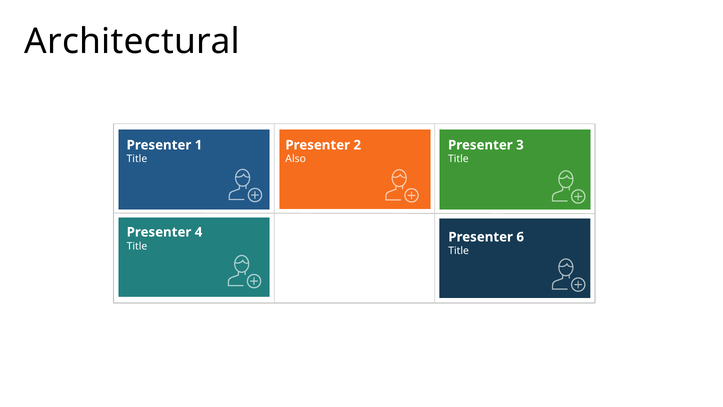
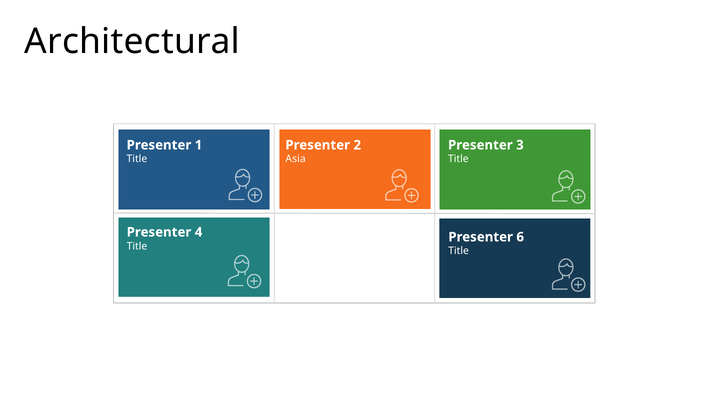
Also: Also -> Asia (296, 159)
